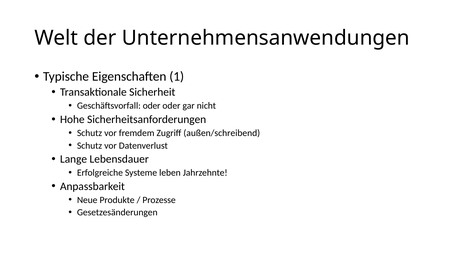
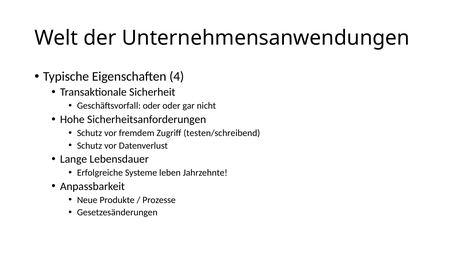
1: 1 -> 4 (177, 77)
außen/schreibend: außen/schreibend -> testen/schreibend (222, 133)
